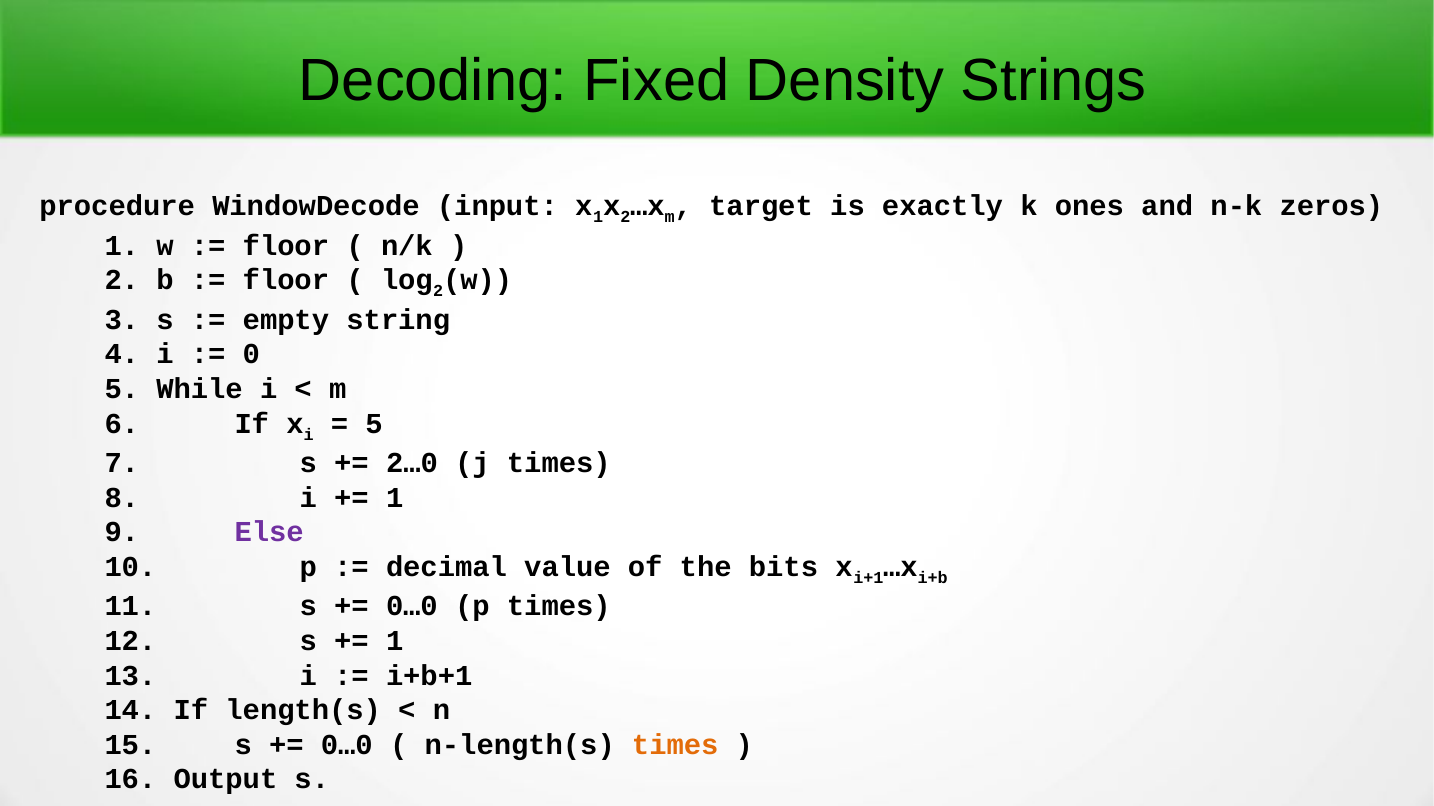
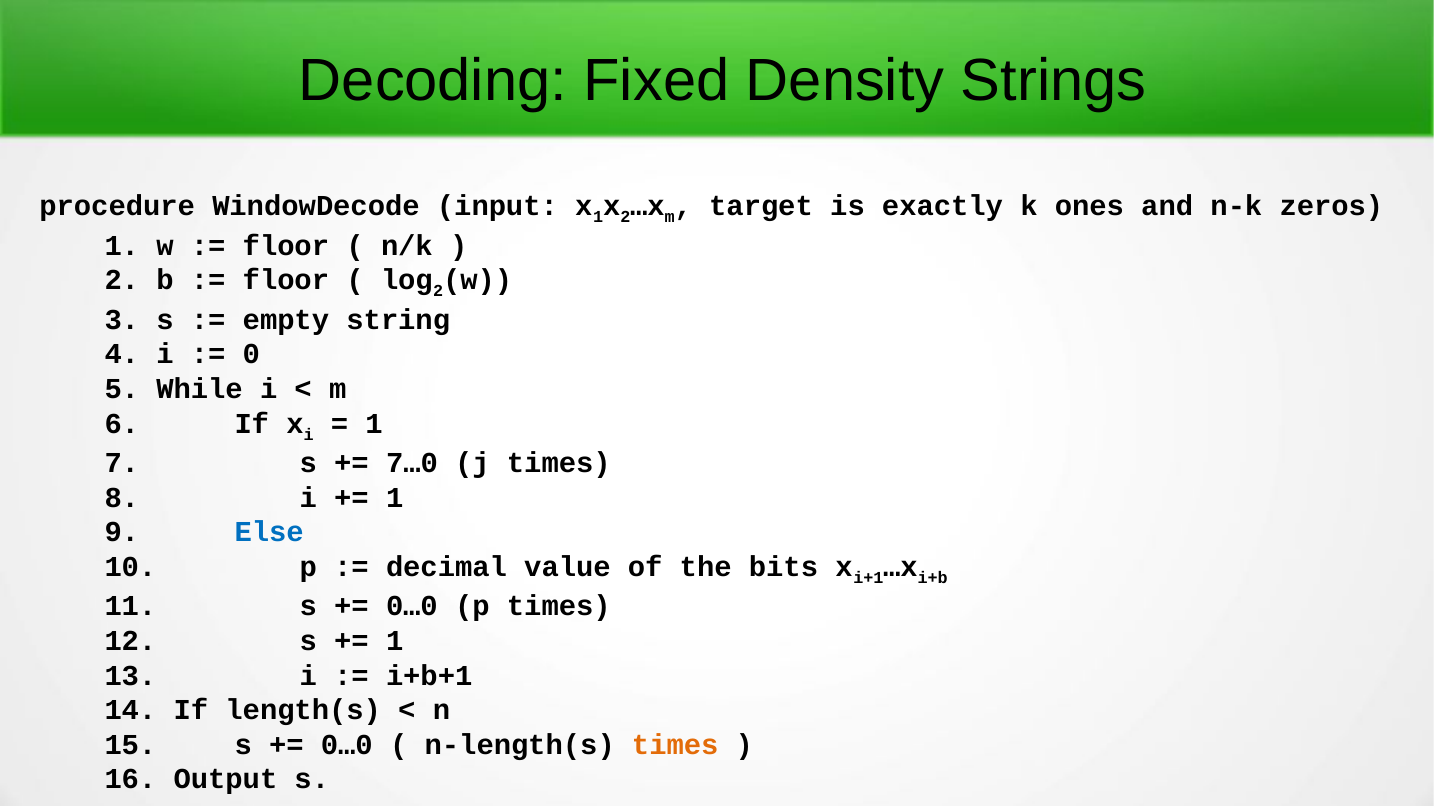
5: 5 -> 1 (374, 424)
2…0: 2…0 -> 7…0 (412, 463)
Else colour: purple -> blue (269, 533)
